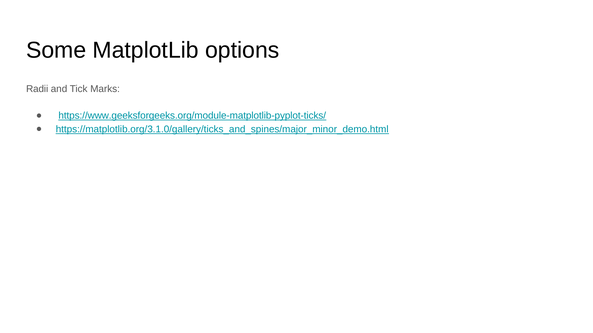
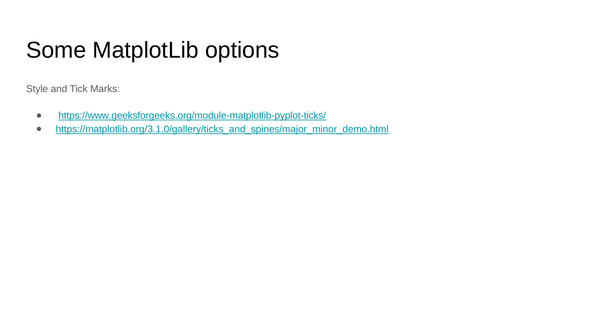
Radii: Radii -> Style (37, 89)
